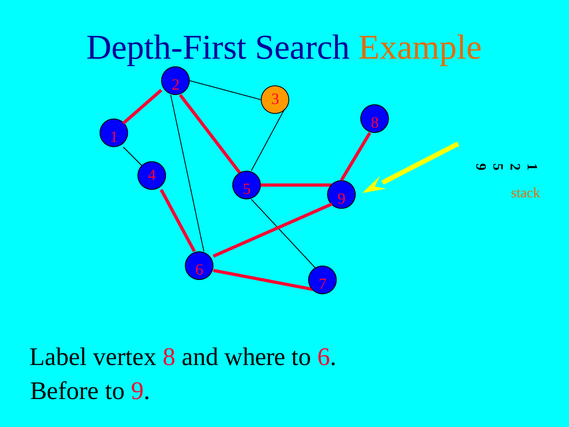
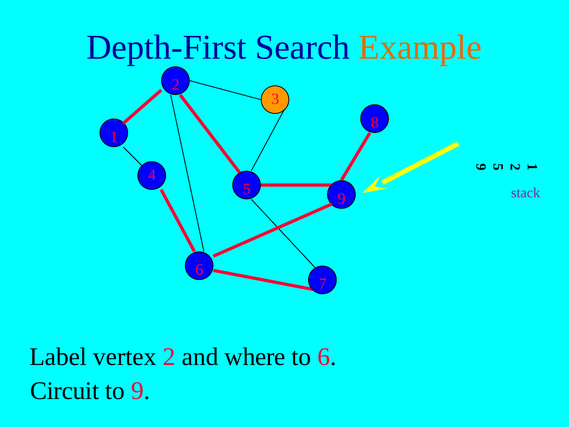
stack colour: orange -> purple (526, 193)
vertex 8: 8 -> 2 (169, 356)
Before: Before -> Circuit (65, 391)
